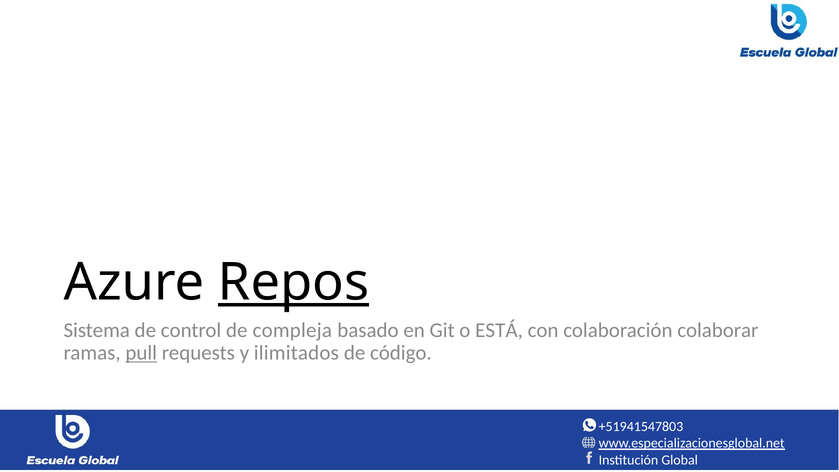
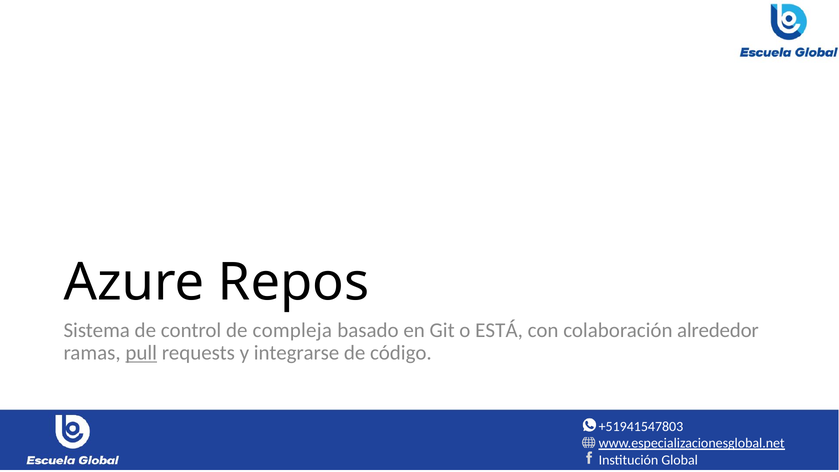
Repos underline: present -> none (294, 282)
colaborar: colaborar -> alrededor (718, 330)
ilimitados: ilimitados -> integrarse (297, 353)
